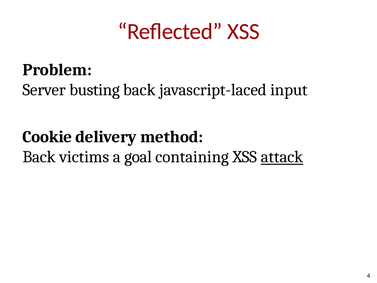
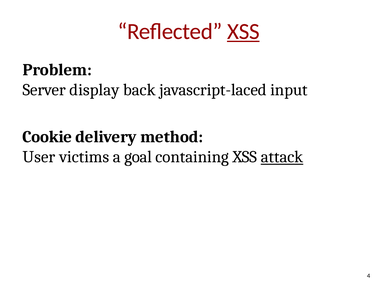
XSS underline: none -> present (243, 31)
busting: busting -> display (94, 90)
Back: Back -> User (39, 157)
